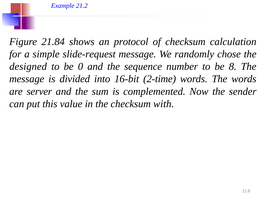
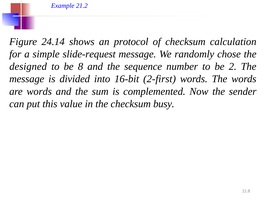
21.84: 21.84 -> 24.14 (53, 41)
0: 0 -> 8 (81, 66)
8: 8 -> 2 (233, 66)
2-time: 2-time -> 2-first (160, 79)
are server: server -> words (39, 91)
with: with -> busy (164, 104)
